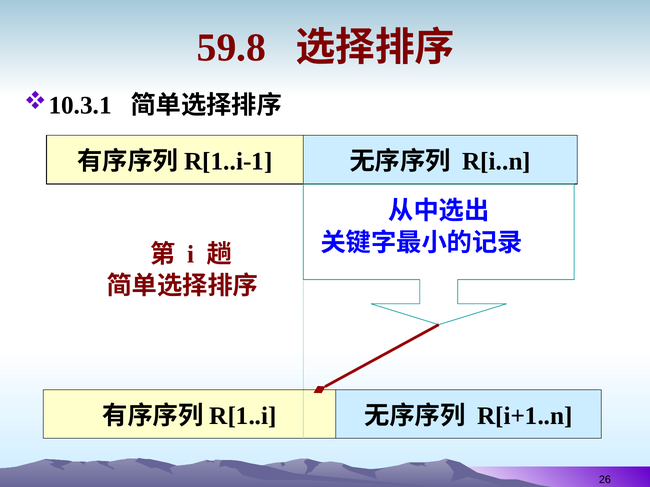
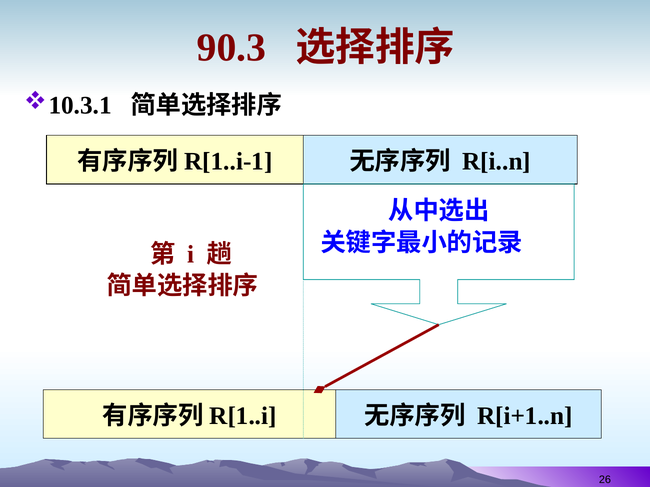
59.8: 59.8 -> 90.3 (232, 48)
